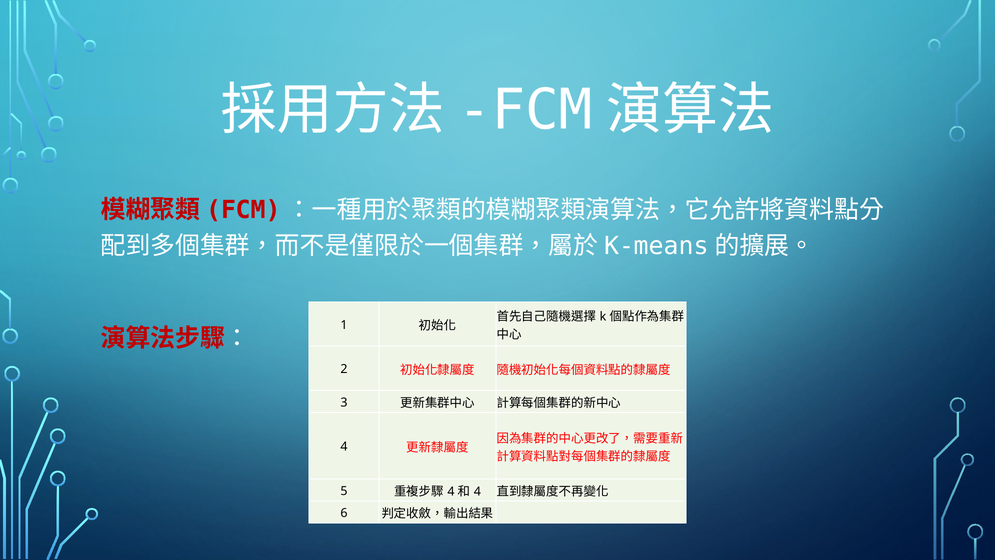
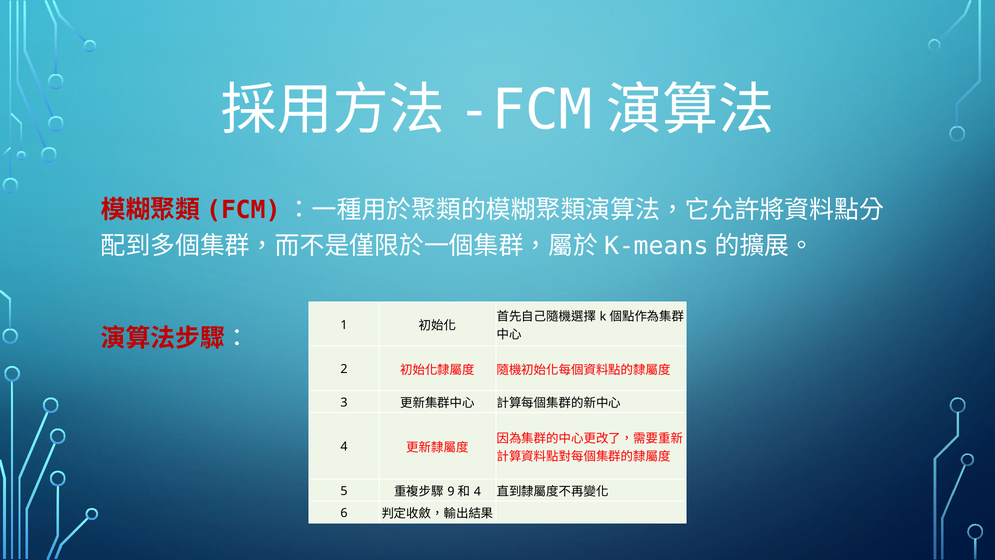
4: 4 -> 9 (451, 491)
